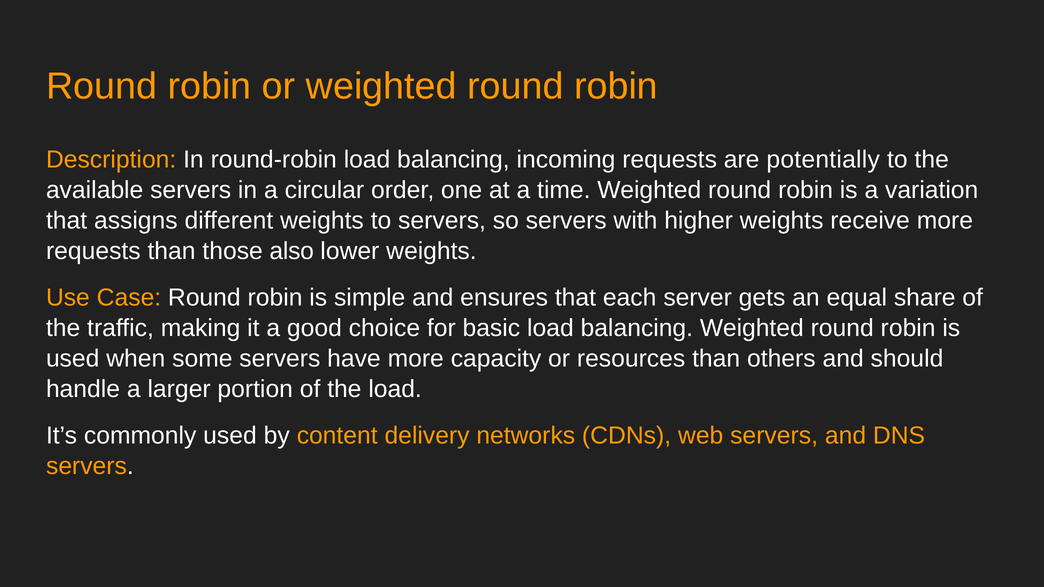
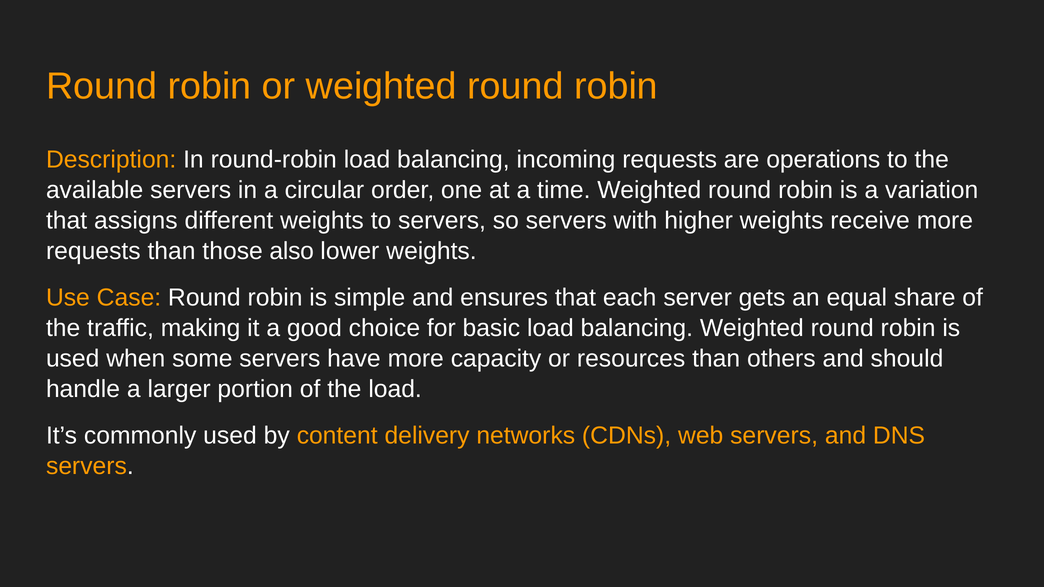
potentially: potentially -> operations (823, 160)
